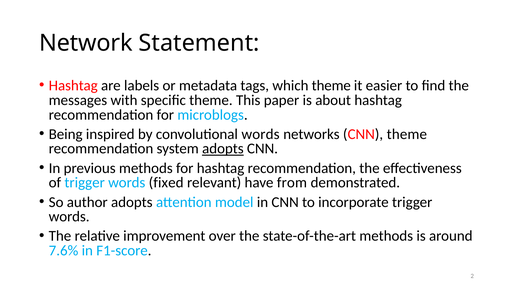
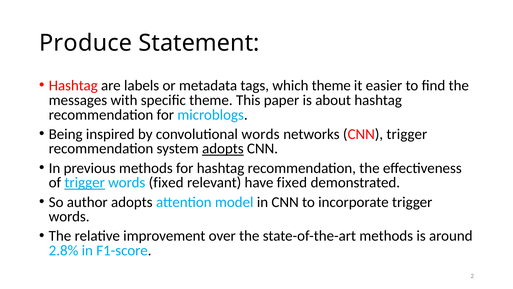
Network: Network -> Produce (86, 43)
CNN theme: theme -> trigger (407, 134)
trigger underline: none -> present (85, 182)
have from: from -> fixed (292, 182)
7.6%: 7.6% -> 2.8% (64, 250)
